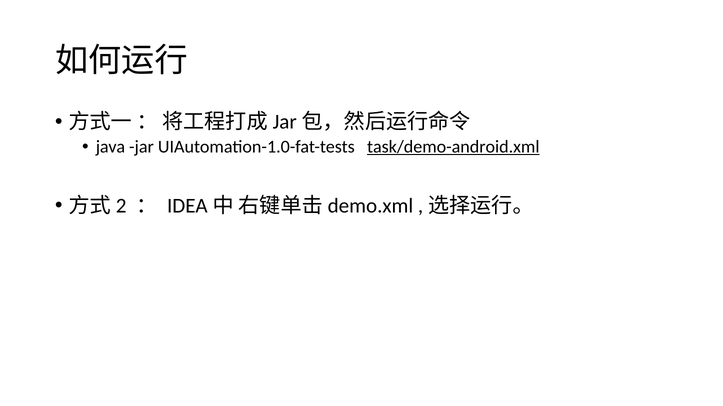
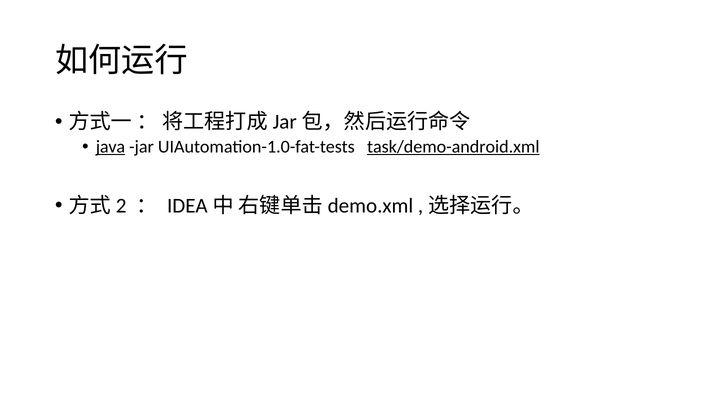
java underline: none -> present (110, 147)
